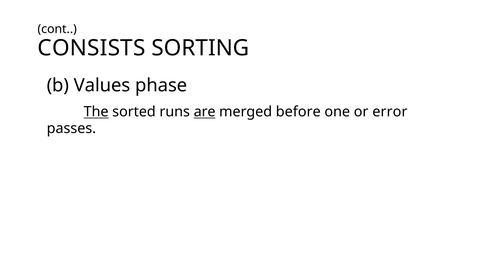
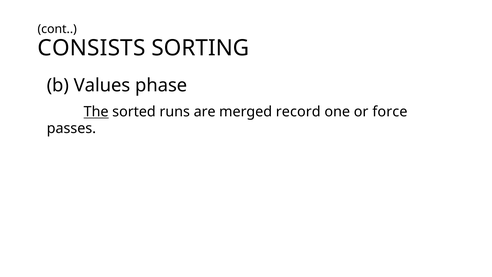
are underline: present -> none (205, 112)
before: before -> record (298, 112)
error: error -> force (390, 112)
